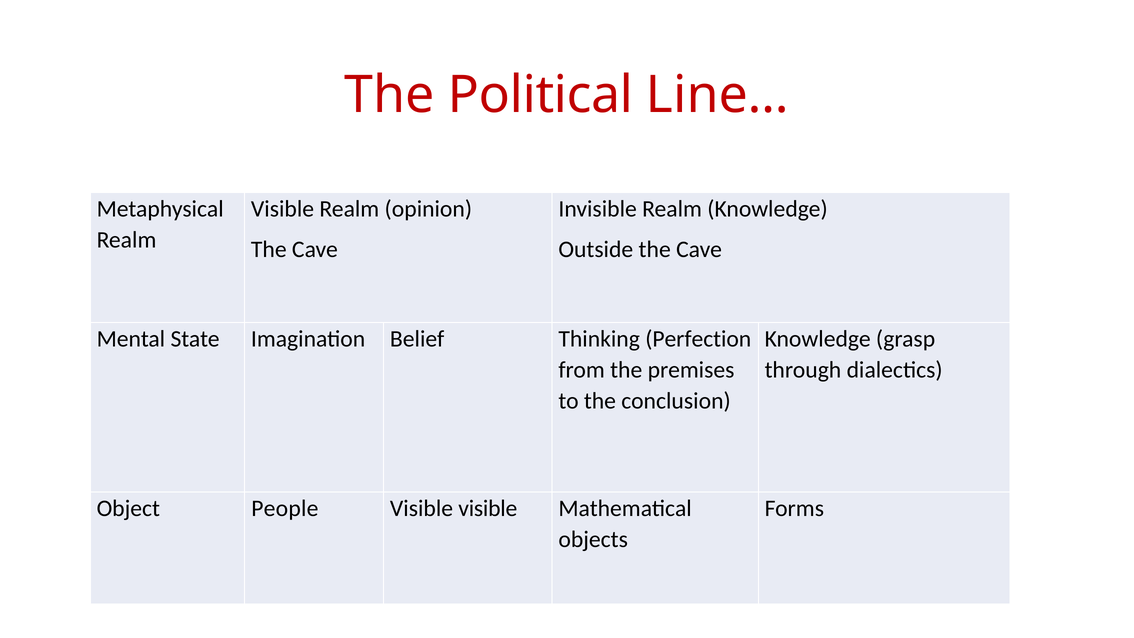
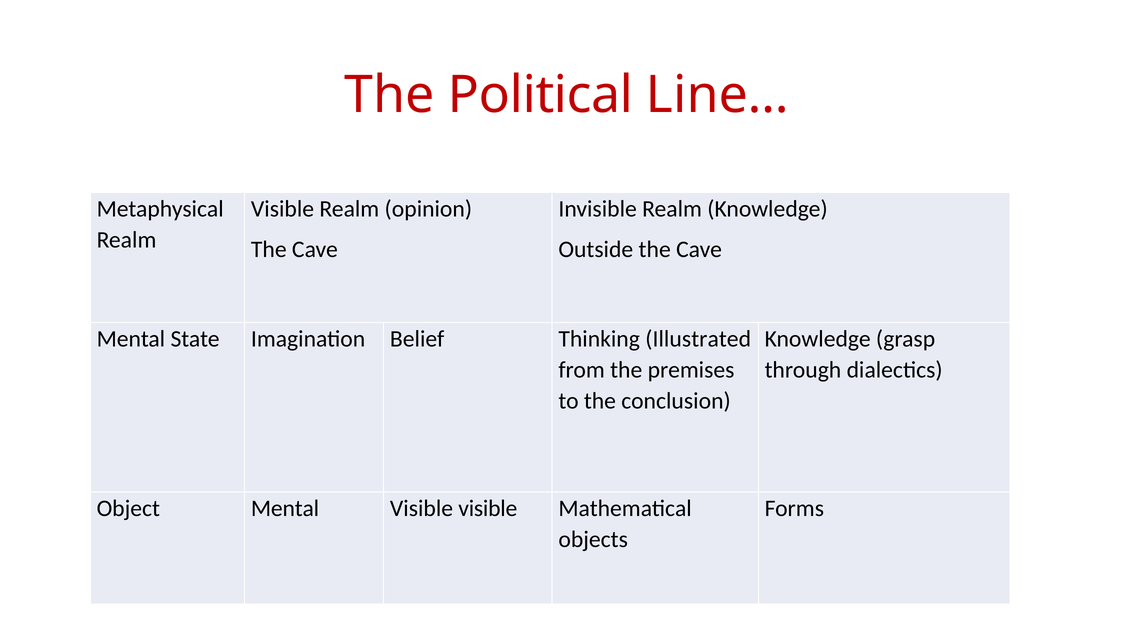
Perfection: Perfection -> Illustrated (698, 339)
Object People: People -> Mental (285, 509)
